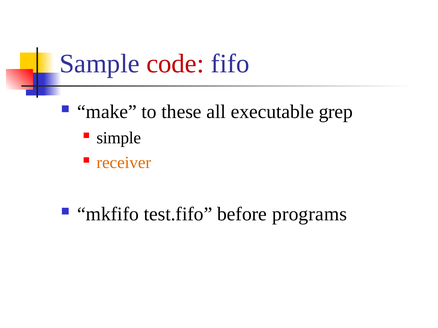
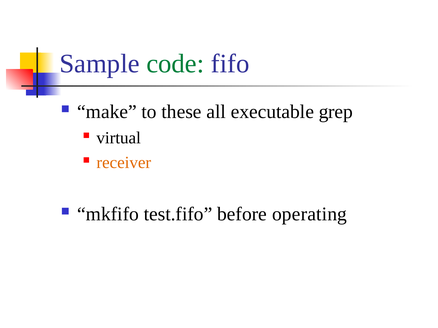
code colour: red -> green (175, 64)
simple: simple -> virtual (119, 138)
programs: programs -> operating (310, 214)
